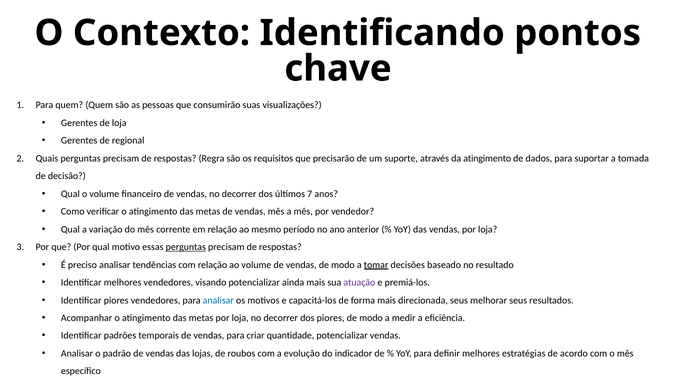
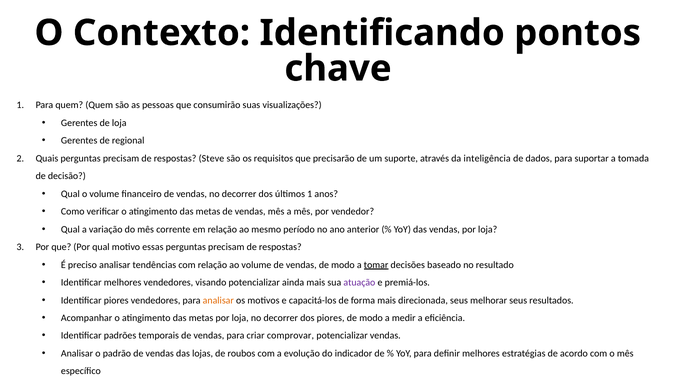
Regra: Regra -> Steve (211, 159)
da atingimento: atingimento -> inteligência (487, 159)
últimos 7: 7 -> 1 (310, 194)
perguntas underline: present -> none (186, 247)
analisar colour: blue -> orange (218, 300)
quantidade: quantidade -> comprovar (290, 336)
